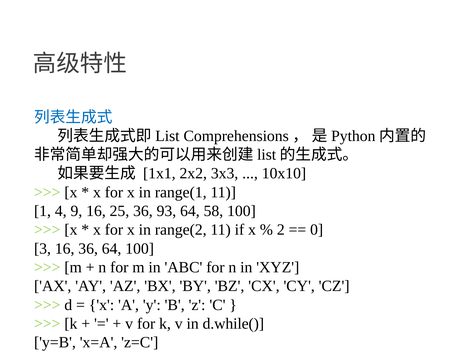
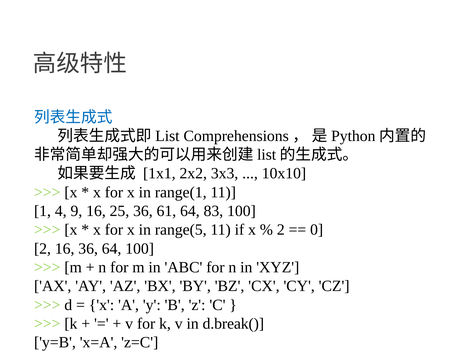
93: 93 -> 61 (166, 211)
58: 58 -> 83 (213, 211)
range(2: range(2 -> range(5 (181, 230)
3: 3 -> 2 (42, 249)
d.while(: d.while( -> d.break( (233, 324)
